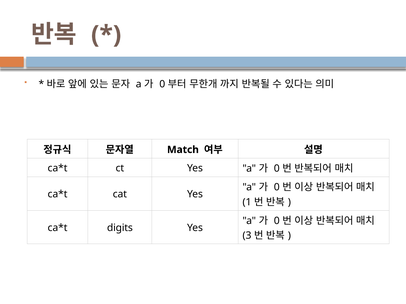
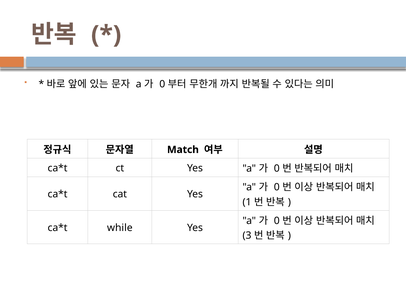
digits: digits -> while (120, 228)
